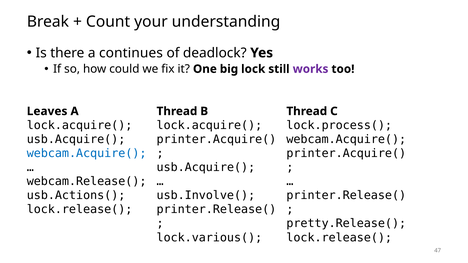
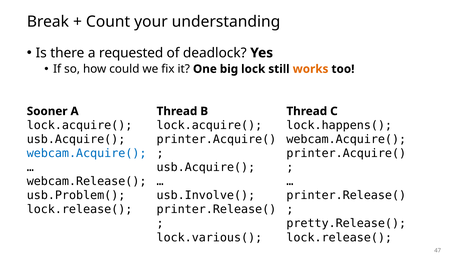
continues: continues -> requested (131, 53)
works colour: purple -> orange (311, 69)
Leaves: Leaves -> Sooner (47, 111)
lock.process(: lock.process( -> lock.happens( (339, 125)
usb.Actions(: usb.Actions( -> usb.Problem( (76, 196)
